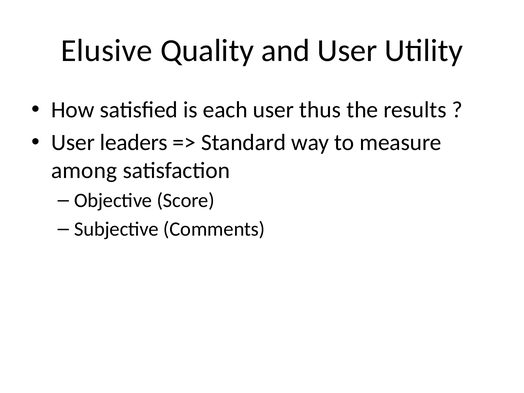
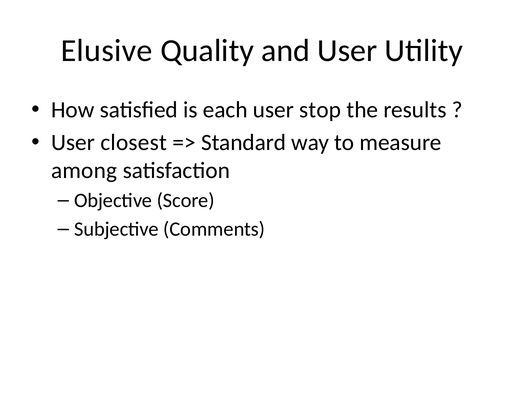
thus: thus -> stop (320, 110)
leaders: leaders -> closest (134, 143)
